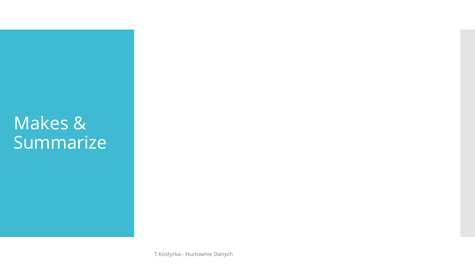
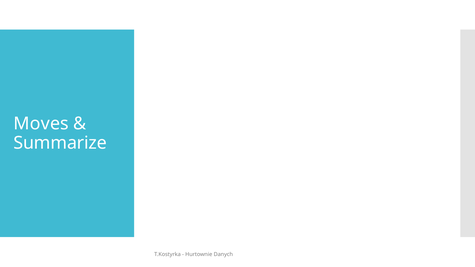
Makes: Makes -> Moves (41, 124)
